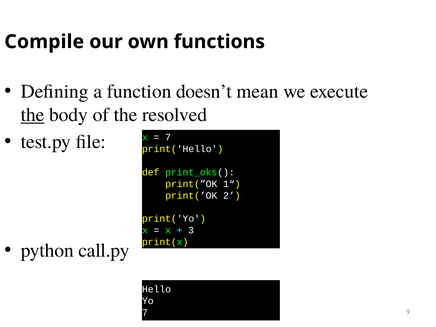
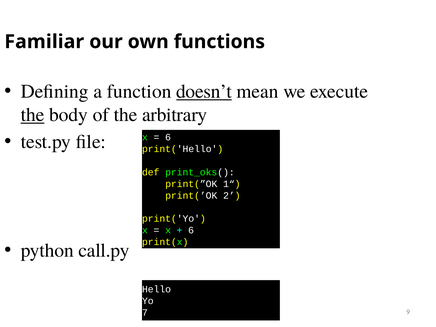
Compile: Compile -> Familiar (44, 42)
doesn’t underline: none -> present (204, 91)
resolved: resolved -> arbitrary (175, 115)
7: 7 -> 6 (168, 137)
3: 3 -> 6 (191, 230)
